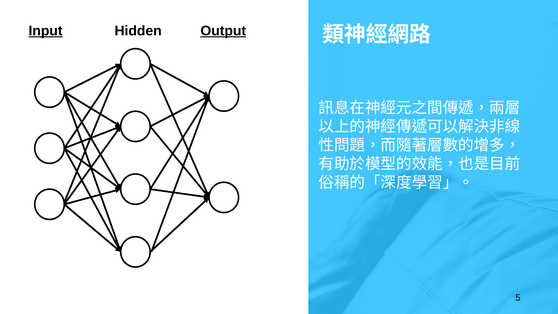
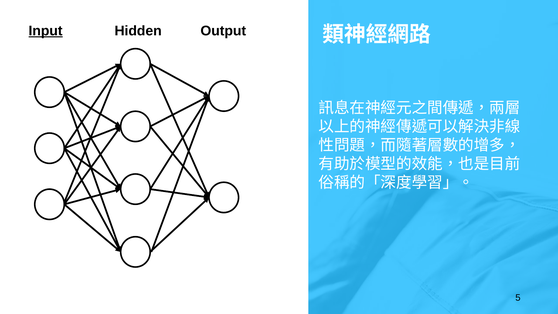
Output underline: present -> none (223, 31)
